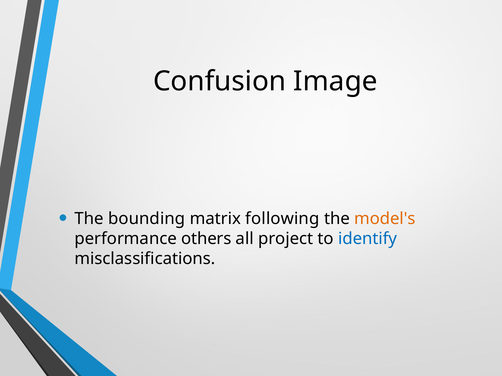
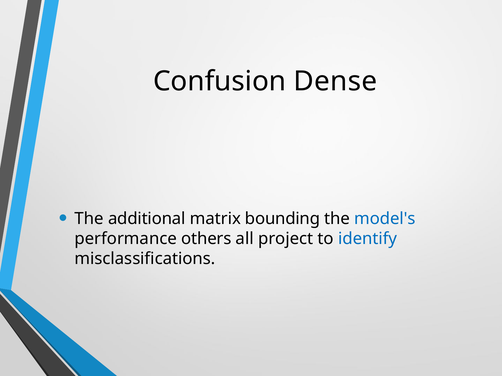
Image: Image -> Dense (335, 81)
bounding: bounding -> additional (147, 219)
following: following -> bounding (283, 219)
model's colour: orange -> blue (385, 219)
